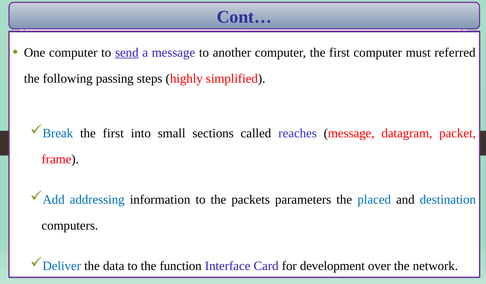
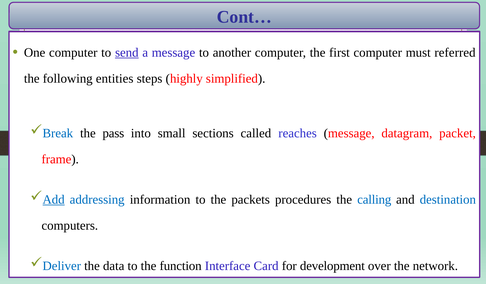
passing: passing -> entities (115, 79)
Break the first: first -> pass (113, 133)
Add underline: none -> present (54, 199)
parameters: parameters -> procedures (303, 199)
placed: placed -> calling (374, 199)
